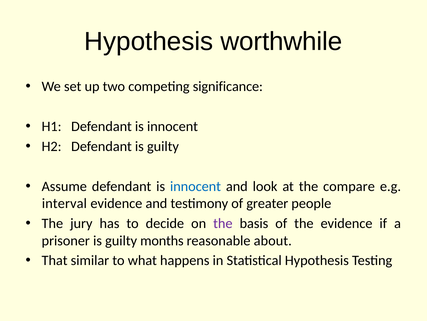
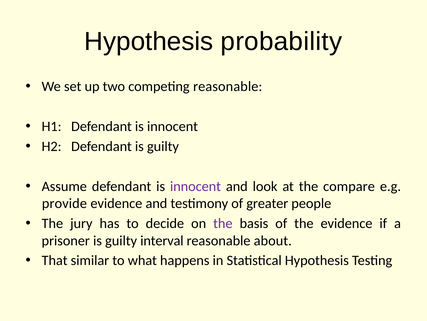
worthwhile: worthwhile -> probability (281, 41)
competing significance: significance -> reasonable (228, 86)
innocent colour: blue -> purple (196, 186)
interval: interval -> provide (64, 203)
months: months -> interval (162, 240)
